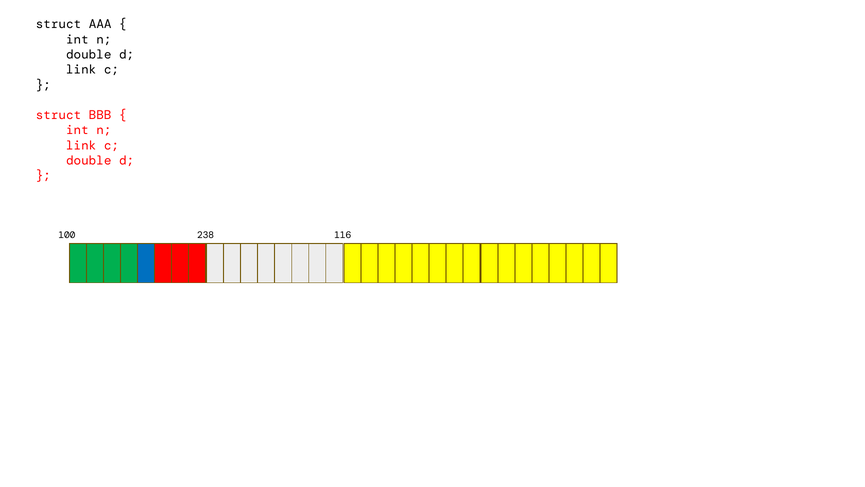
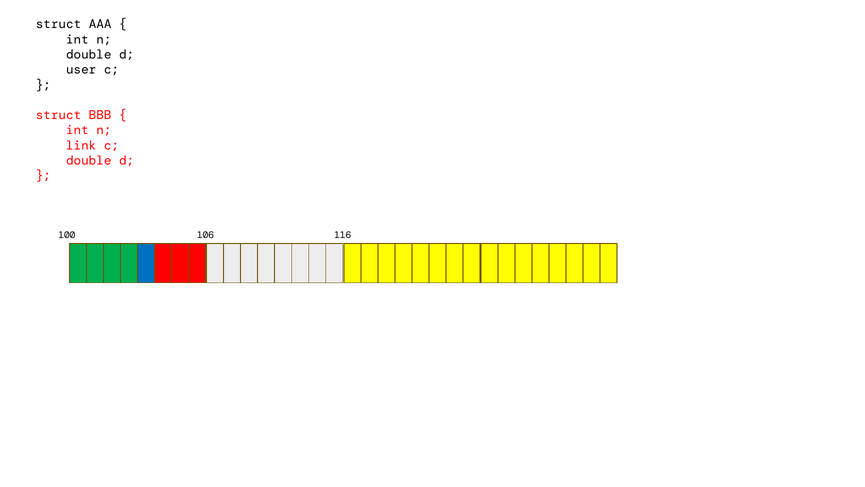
link: link -> user (81, 70)
238: 238 -> 106 (206, 235)
